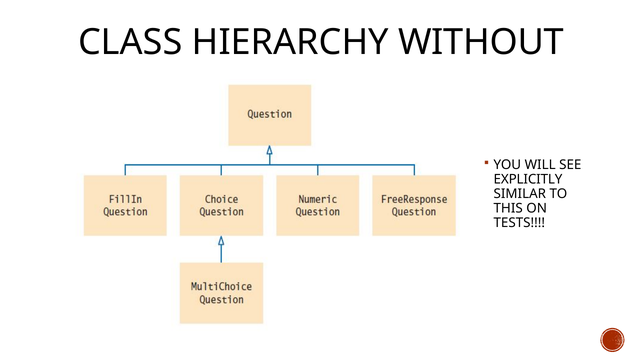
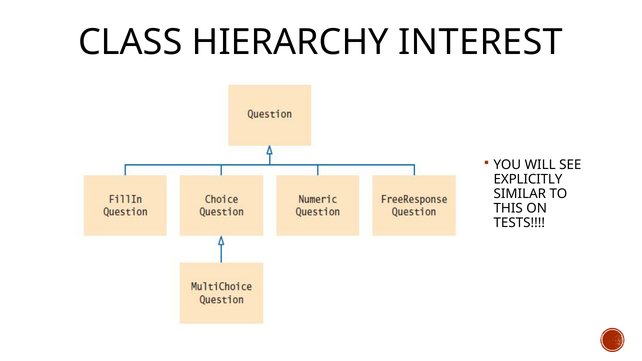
WITHOUT: WITHOUT -> INTEREST (481, 42)
